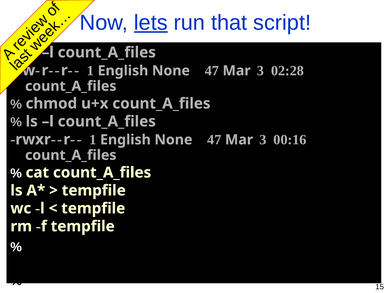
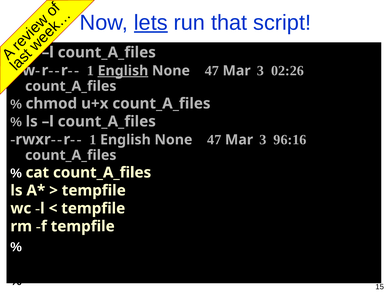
English underline: none -> present (123, 71)
02:28: 02:28 -> 02:26 (287, 71)
00:16: 00:16 -> 96:16 (290, 140)
